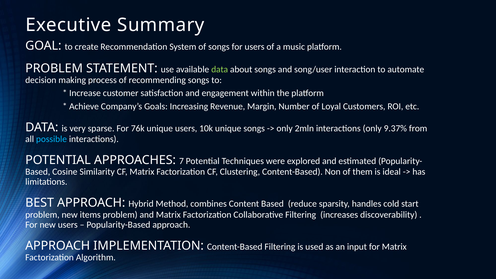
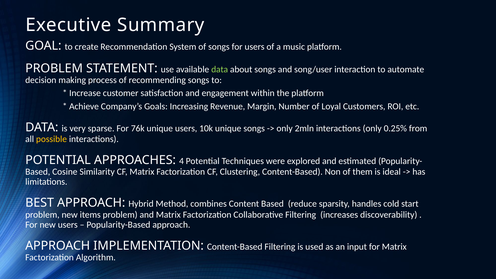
9.37%: 9.37% -> 0.25% (395, 128)
possible colour: light blue -> yellow (51, 139)
7: 7 -> 4 (181, 161)
